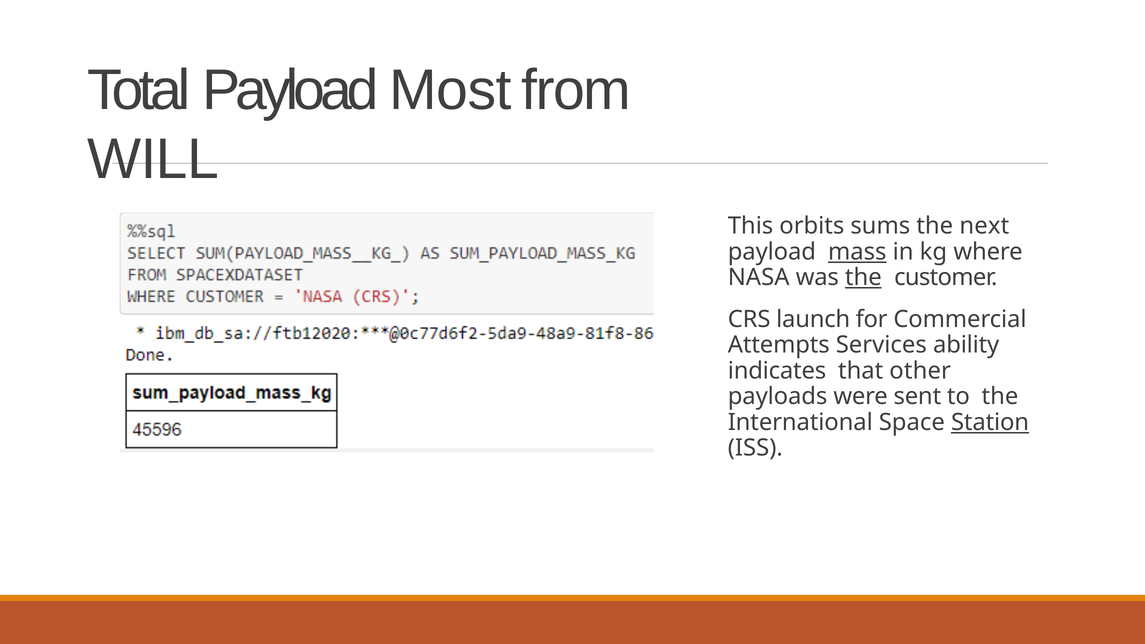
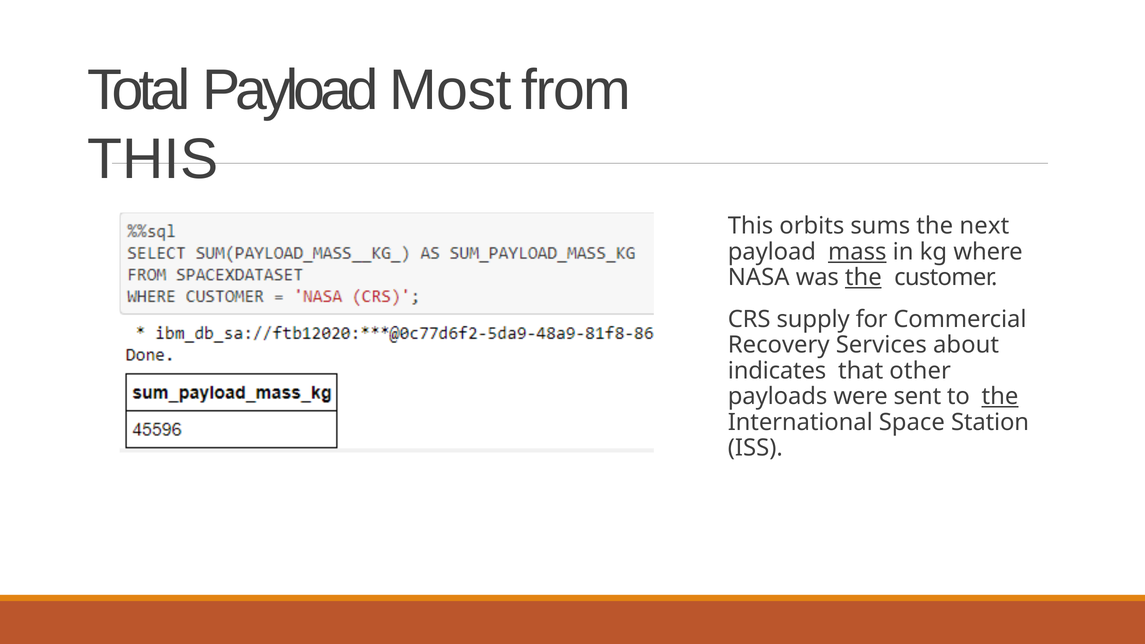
WILL: WILL -> THIS (153, 159)
launch: launch -> supply (813, 319)
Attempts: Attempts -> Recovery (779, 345)
ability: ability -> about (966, 345)
the underline: none -> present (1000, 397)
Station underline: present -> none (990, 422)
